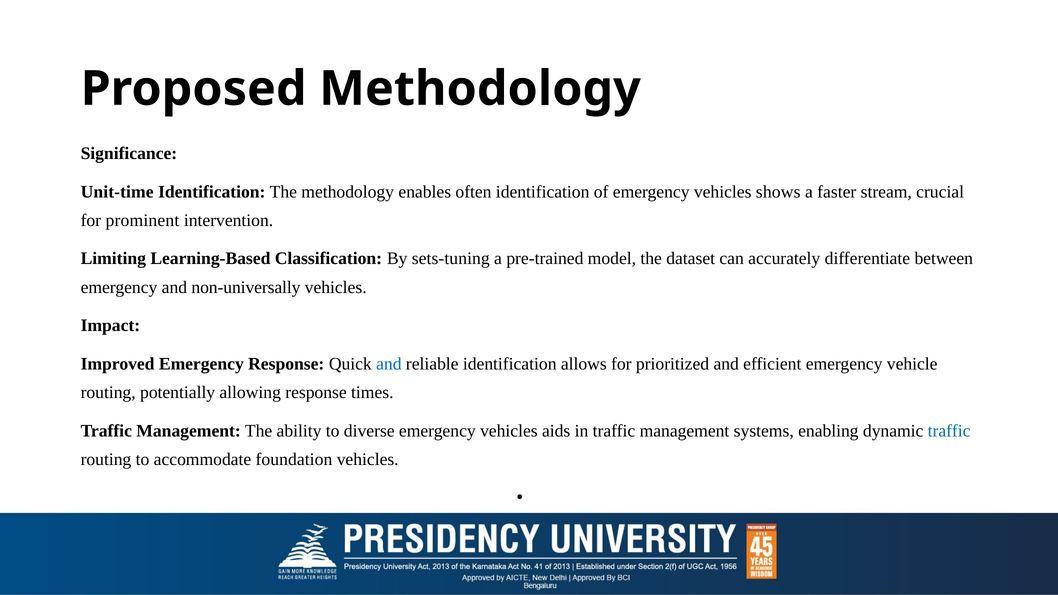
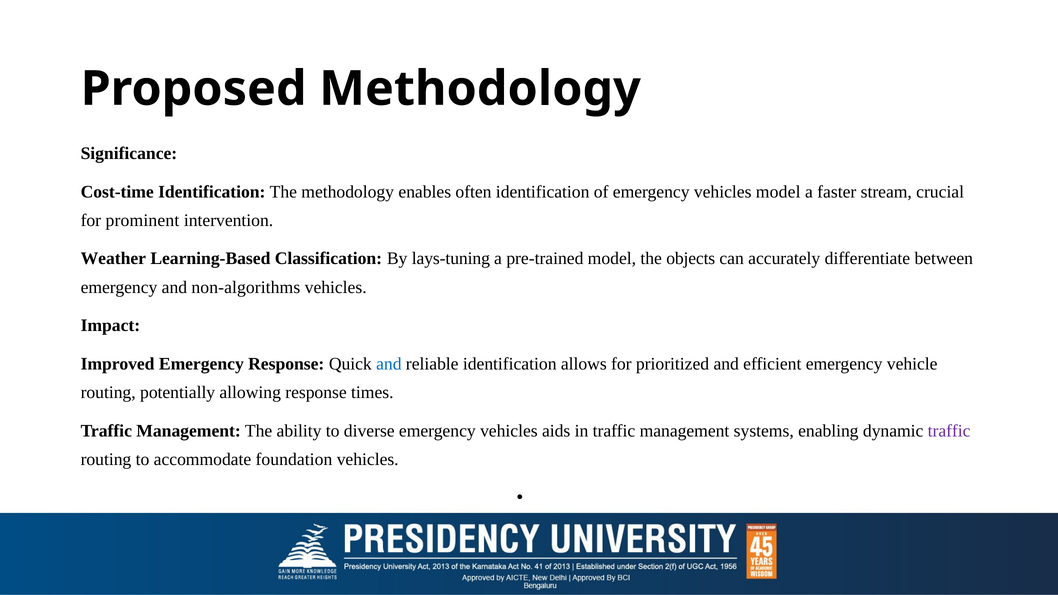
Unit-time: Unit-time -> Cost-time (117, 192)
vehicles shows: shows -> model (778, 192)
Limiting: Limiting -> Weather (113, 259)
sets-tuning: sets-tuning -> lays-tuning (451, 259)
dataset: dataset -> objects (691, 259)
non-universally: non-universally -> non-algorithms (246, 287)
traffic colour: blue -> purple (949, 431)
